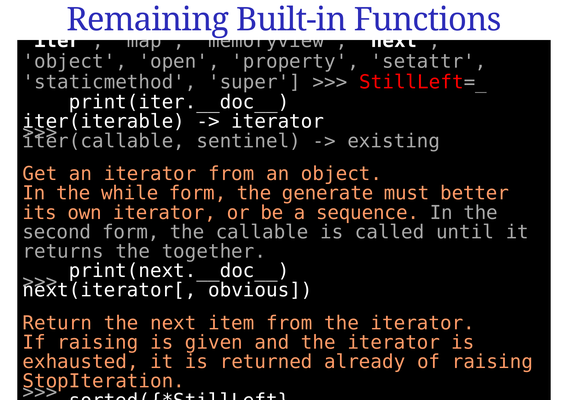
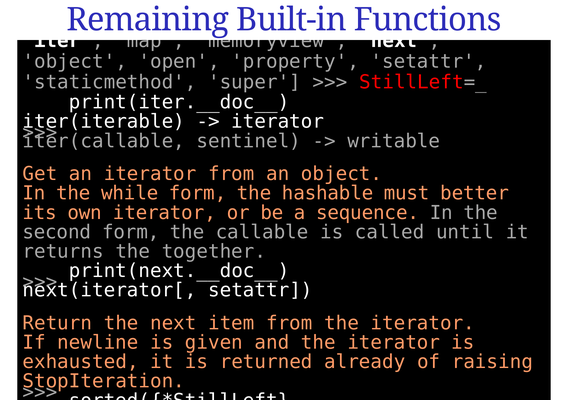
existing: existing -> writable (394, 141)
generate: generate -> hashable (328, 193)
obvious: obvious -> setattr (260, 290)
If raising: raising -> newline (98, 343)
